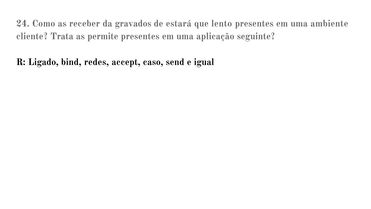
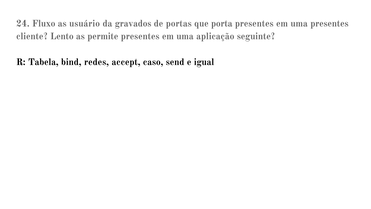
Como: Como -> Fluxo (44, 24)
receber: receber -> usuário (85, 24)
estará: estará -> portas (179, 24)
lento: lento -> porta (222, 24)
uma ambiente: ambiente -> presentes (329, 24)
Trata: Trata -> Lento (62, 36)
Ligado: Ligado -> Tabela (43, 62)
